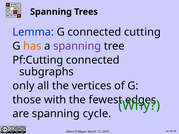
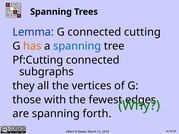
spanning colour: purple -> blue (77, 46)
only: only -> they (24, 86)
cycle: cycle -> forth (97, 114)
